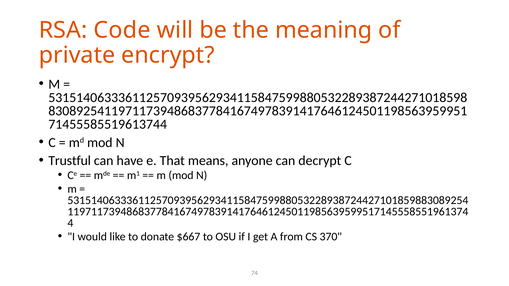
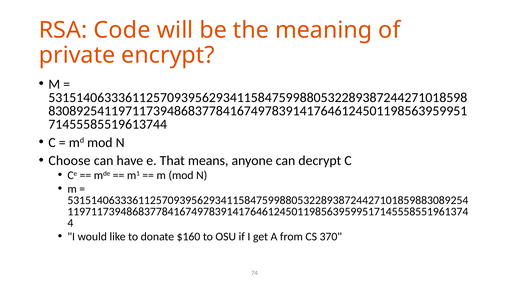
Trustful: Trustful -> Choose (69, 161)
$667: $667 -> $160 (188, 237)
